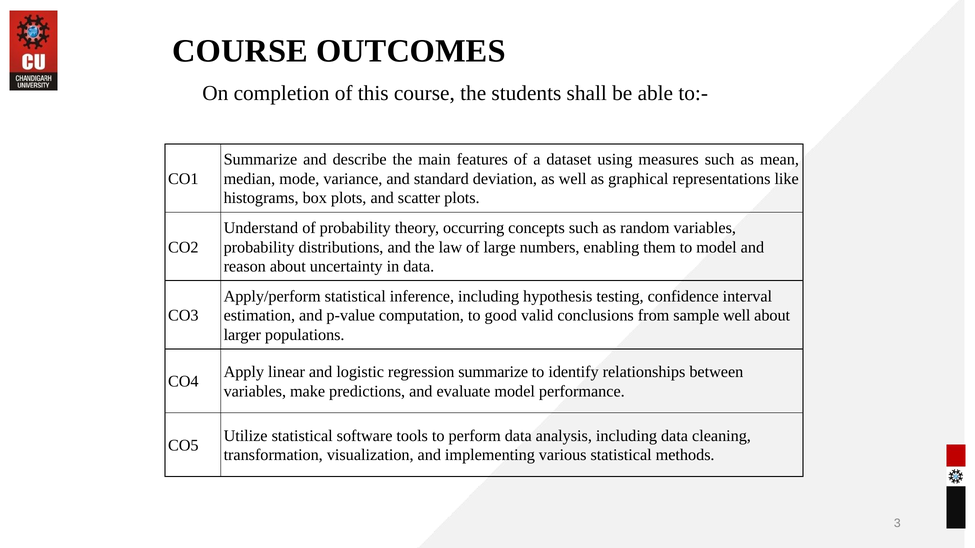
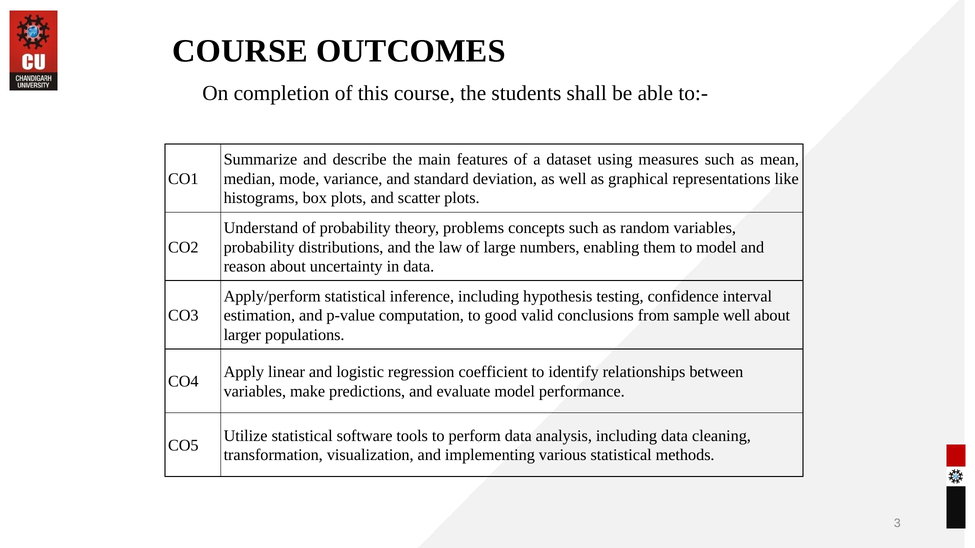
occurring: occurring -> problems (474, 228)
regression summarize: summarize -> coefficient (493, 372)
